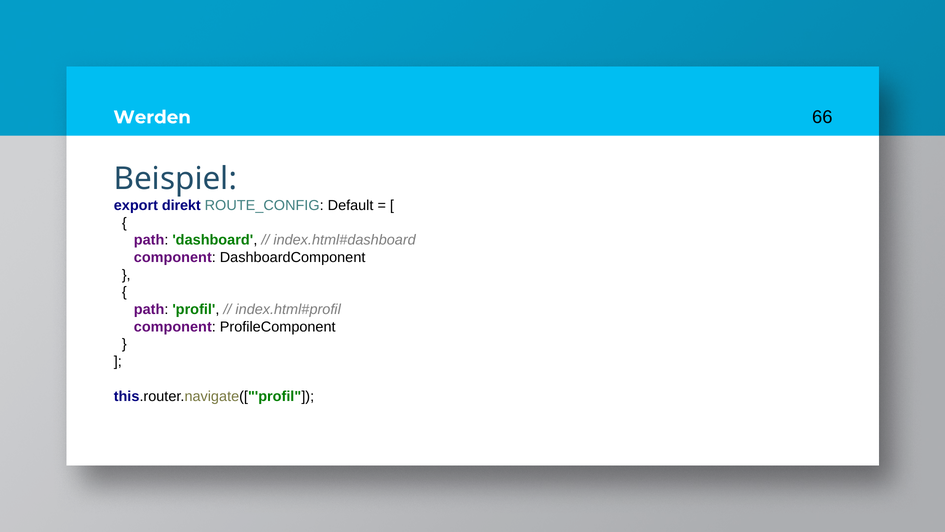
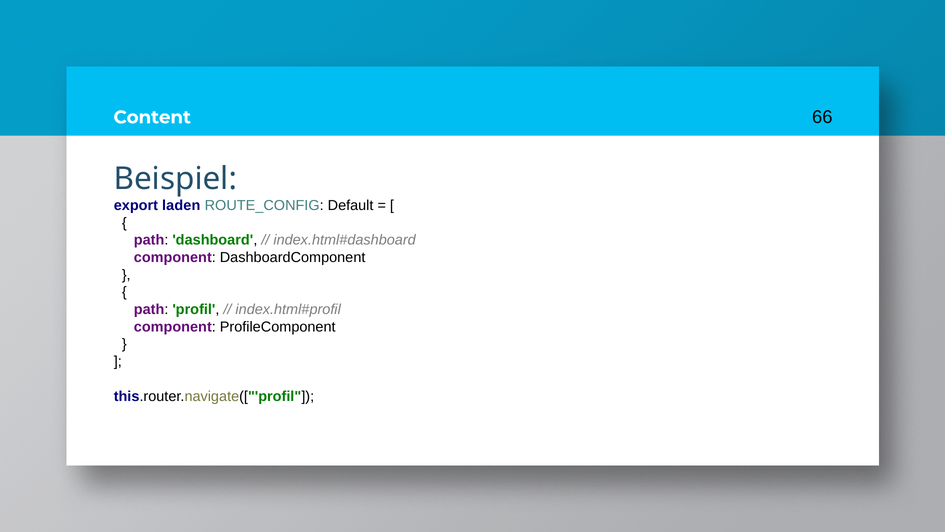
Werden: Werden -> Content (152, 117)
direkt: direkt -> laden (181, 205)
